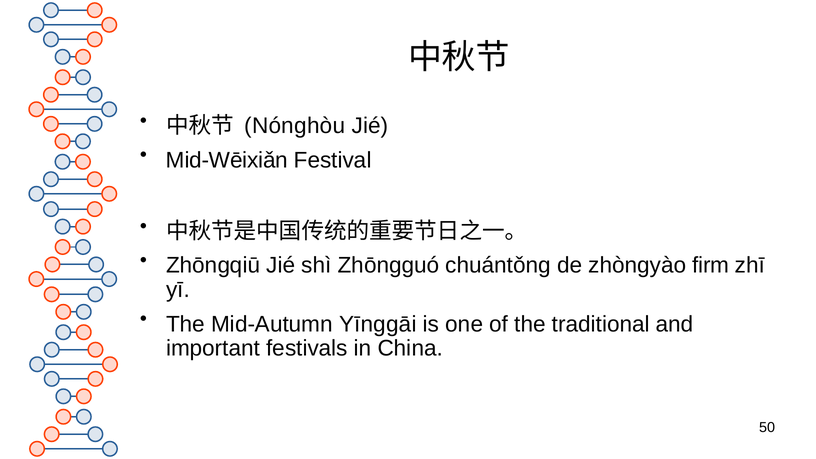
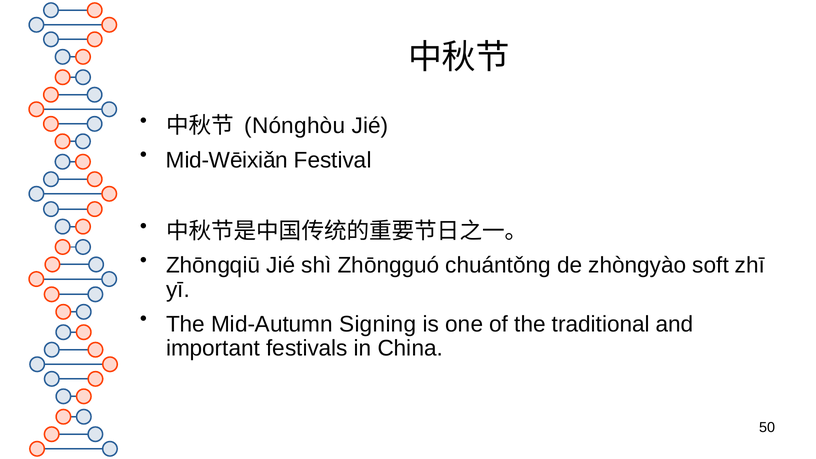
firm: firm -> soft (711, 265)
Yīnggāi: Yīnggāi -> Signing (378, 324)
